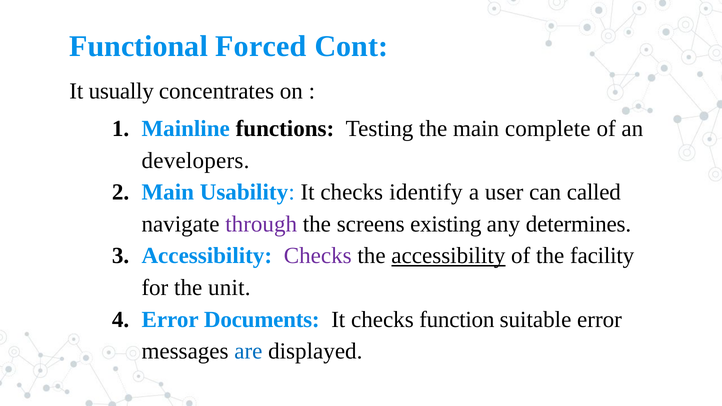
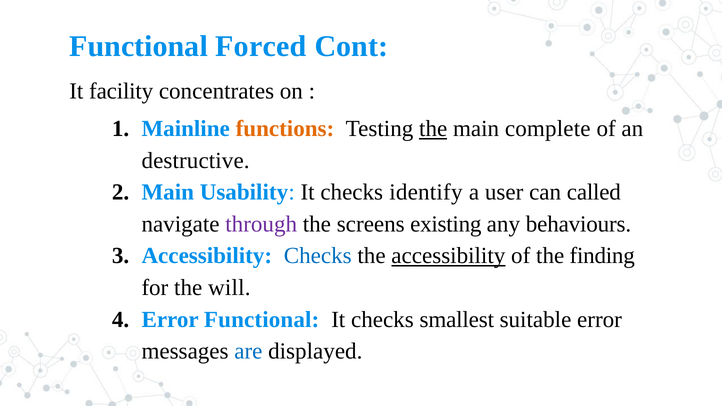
usually: usually -> facility (121, 91)
functions colour: black -> orange (285, 129)
the underline: none -> present (433, 129)
developers: developers -> destructive (196, 161)
determines: determines -> behaviours (578, 224)
Checks colour: purple -> blue (318, 256)
facility: facility -> finding (602, 256)
unit: unit -> will (229, 288)
Error Documents: Documents -> Functional (262, 320)
function: function -> smallest (457, 320)
